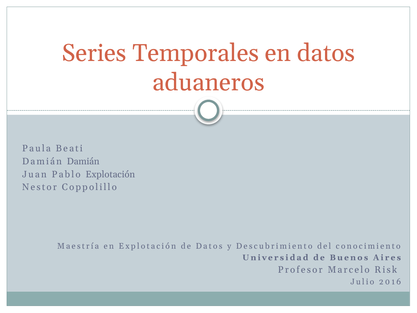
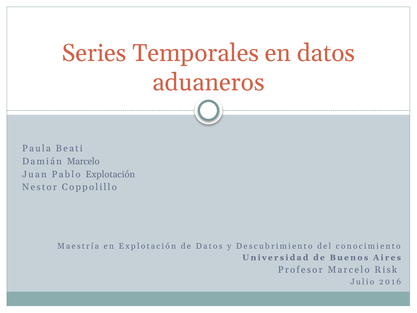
Damián Damián: Damián -> Marcelo (83, 161)
